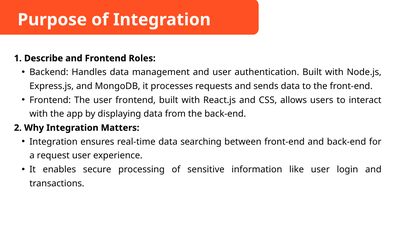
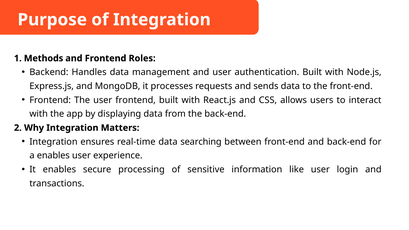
Describe: Describe -> Methods (44, 58)
a request: request -> enables (53, 156)
